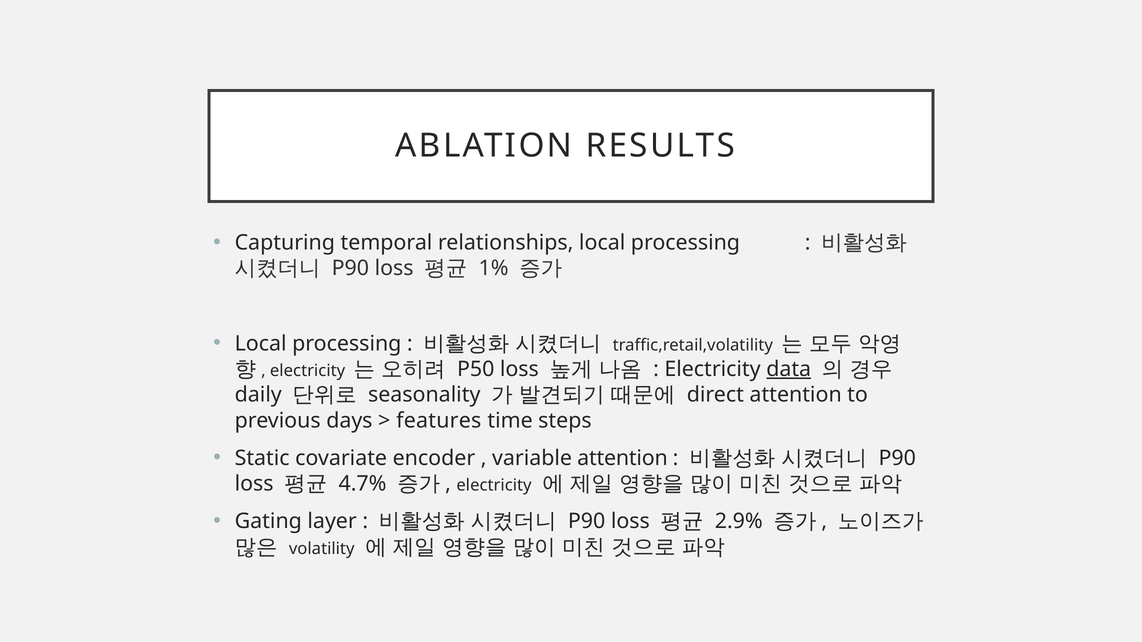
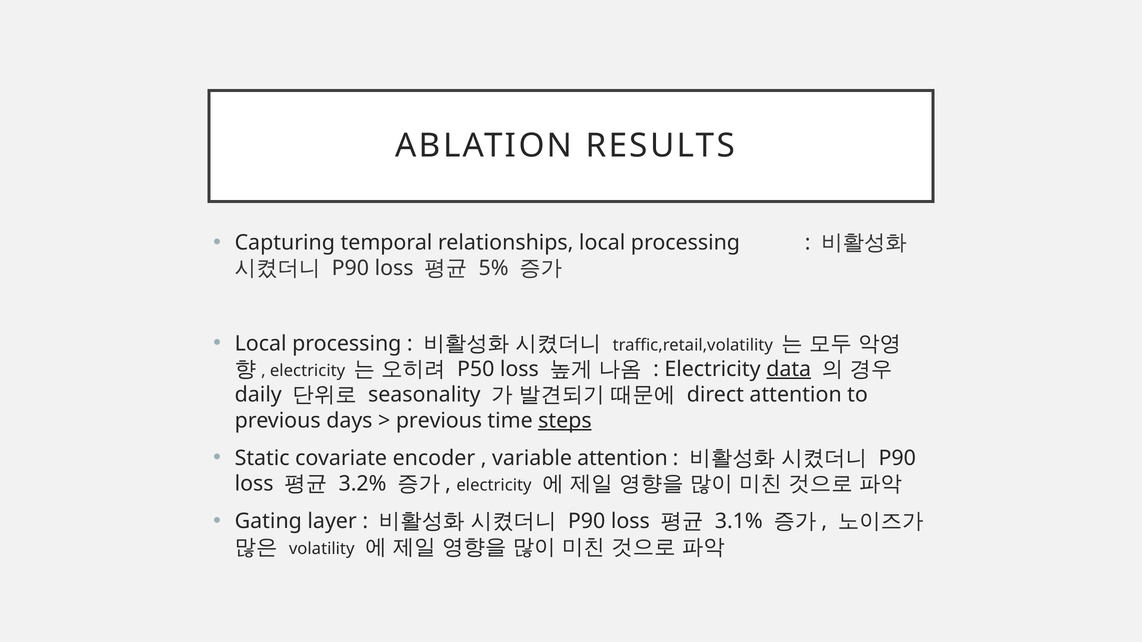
1%: 1% -> 5% (494, 268)
features: features -> previous (439, 421)
steps underline: none -> present (565, 421)
4.7%: 4.7% -> 3.2% (363, 484)
2.9%: 2.9% -> 3.1% (739, 522)
